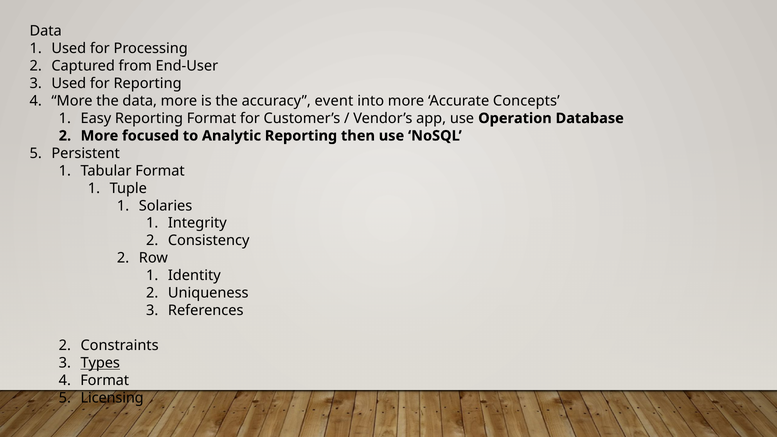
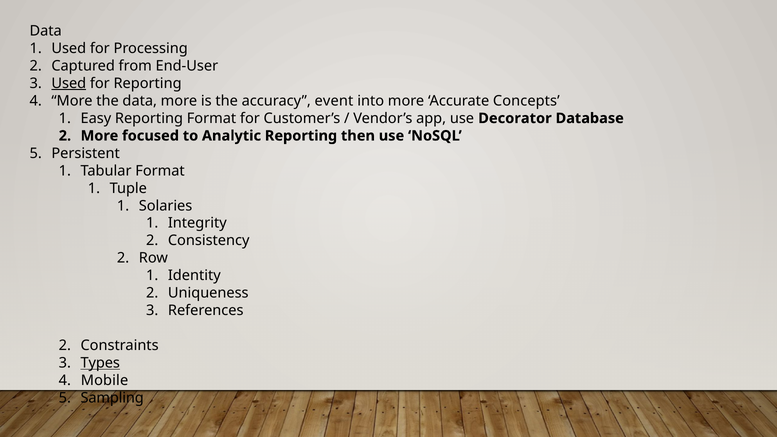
Used underline: none -> present (69, 83)
Operation: Operation -> Decorator (515, 118)
Format: Format -> Mobile (105, 381)
Licensing: Licensing -> Sampling (112, 398)
